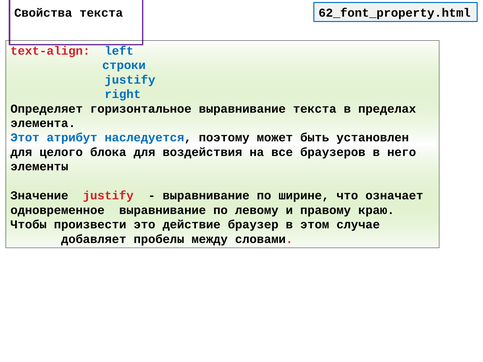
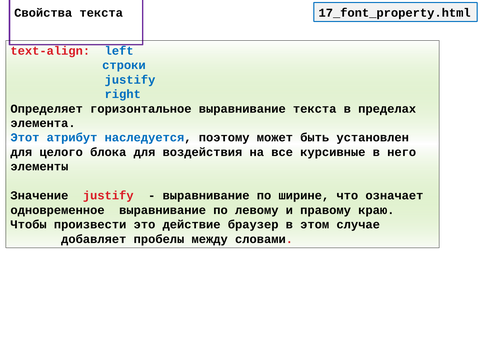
62_font_property.html: 62_font_property.html -> 17_font_property.html (395, 13)
браузеров: браузеров -> курсивные (333, 152)
